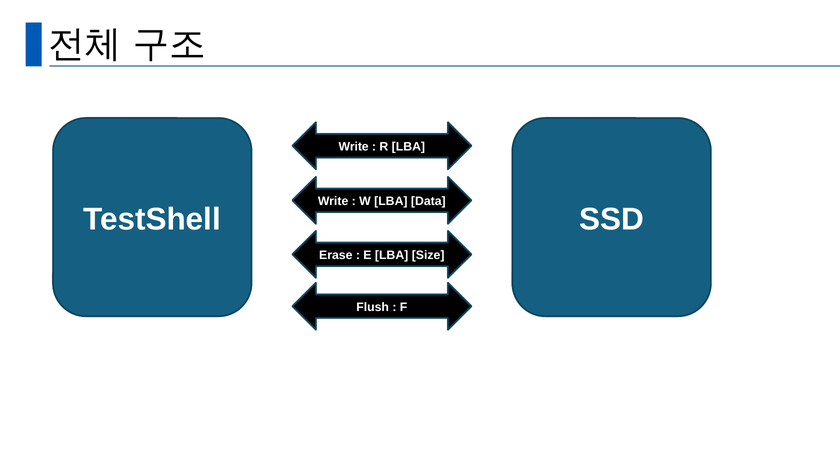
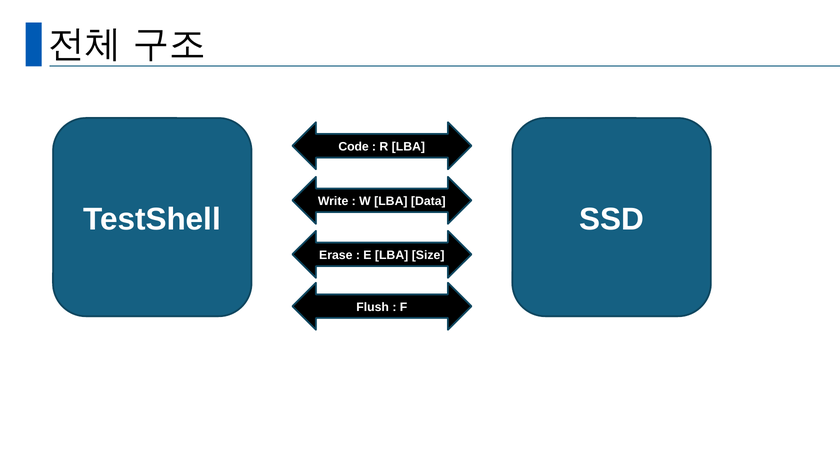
Write: Write -> Code (354, 147)
